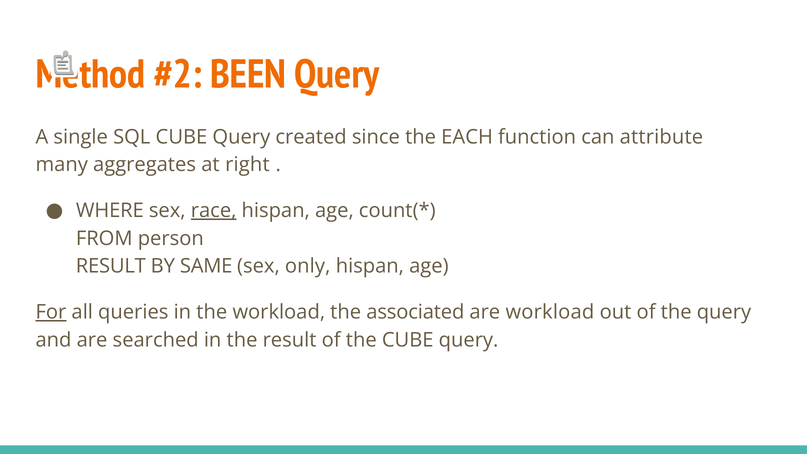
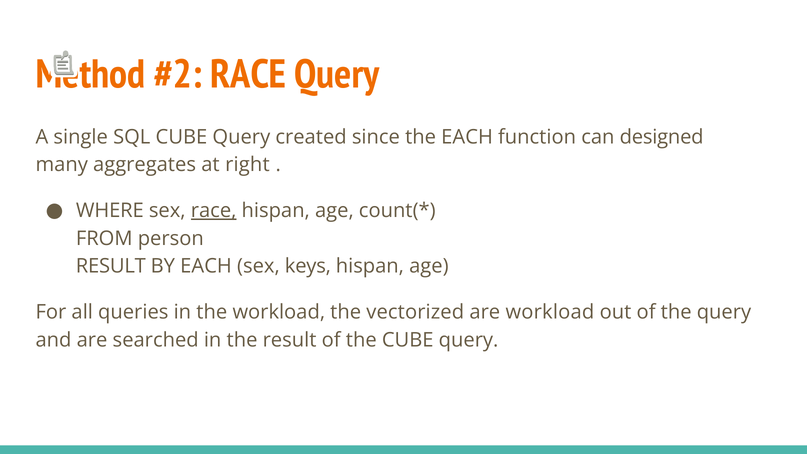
BEEN: BEEN -> RACE (248, 74)
attribute: attribute -> designed (662, 137)
BY SAME: SAME -> EACH (206, 266)
only: only -> keys (308, 266)
For underline: present -> none (51, 312)
associated: associated -> vectorized (415, 312)
